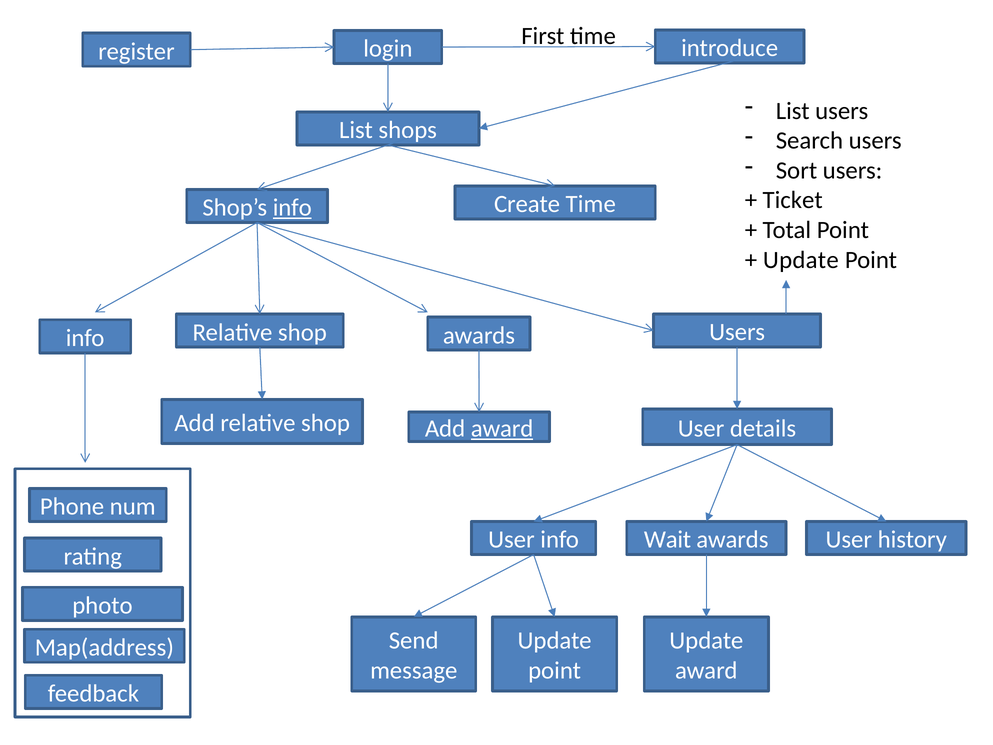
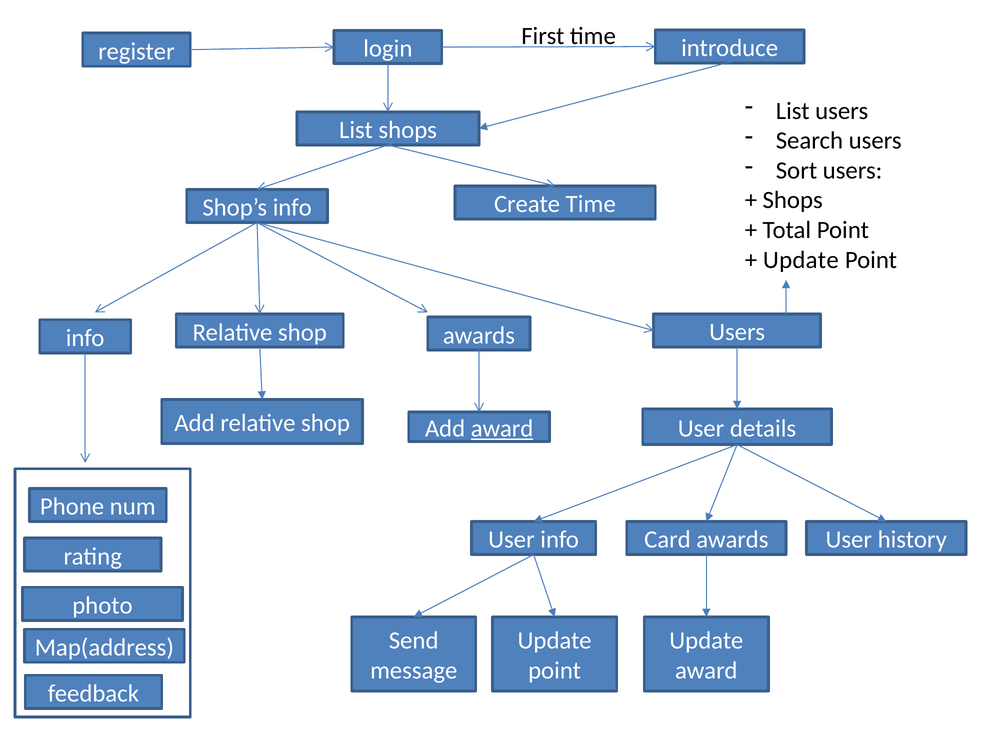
Ticket: Ticket -> Shops (793, 200)
info underline: present -> none (292, 208)
Wait: Wait -> Card (667, 540)
